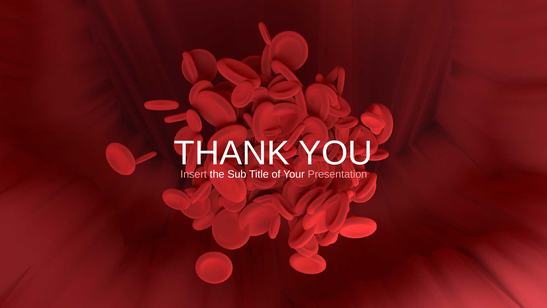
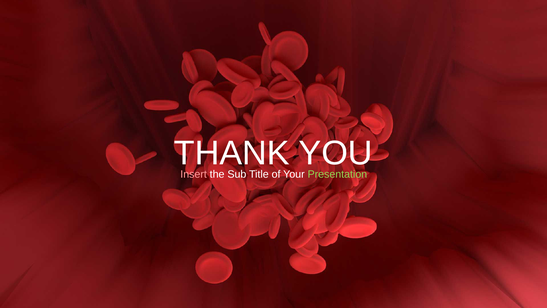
Presentation colour: pink -> light green (337, 174)
